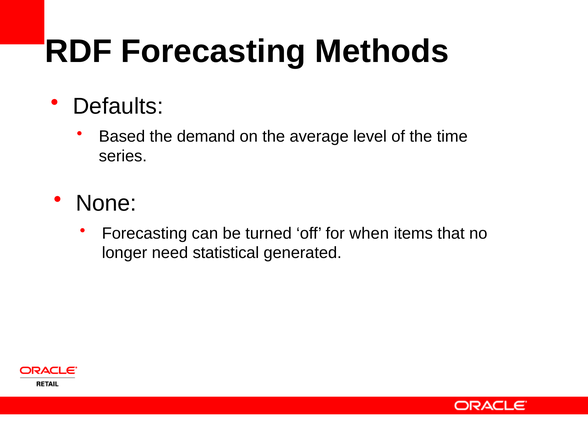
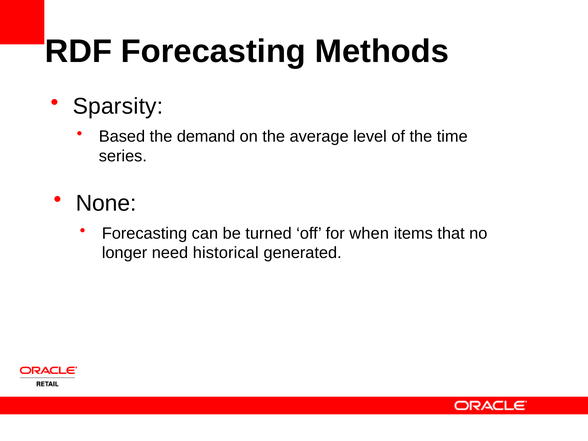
Defaults: Defaults -> Sparsity (118, 106)
statistical: statistical -> historical (226, 253)
